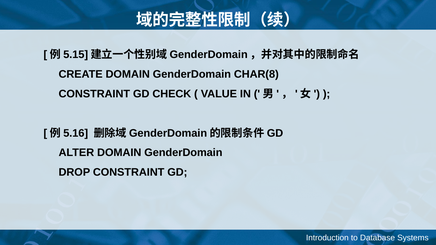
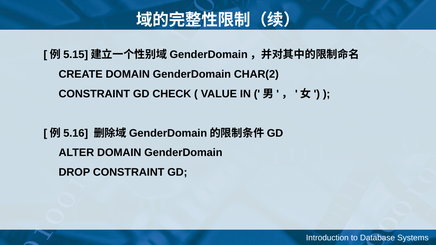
CHAR(8: CHAR(8 -> CHAR(2 (256, 74)
